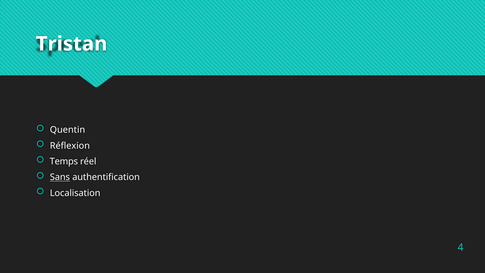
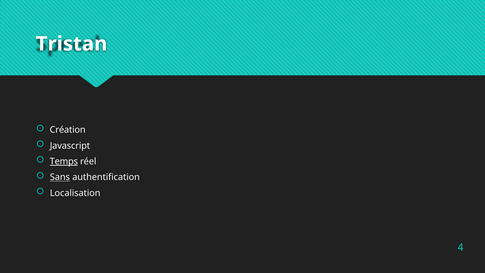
Quentin: Quentin -> Création (68, 130)
Réflexion: Réflexion -> Javascript (70, 146)
Temps underline: none -> present (64, 161)
